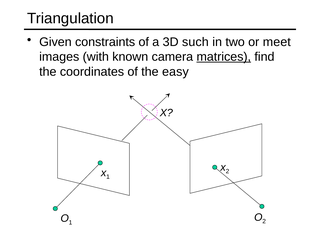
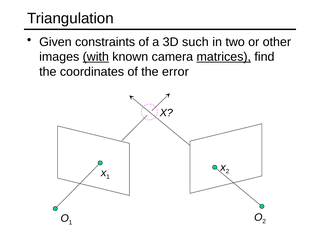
meet: meet -> other (277, 42)
with underline: none -> present (96, 57)
easy: easy -> error (175, 72)
